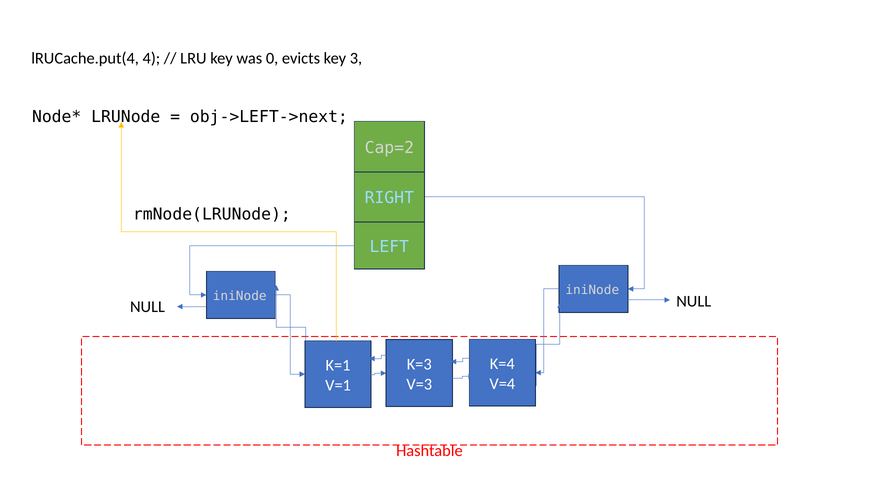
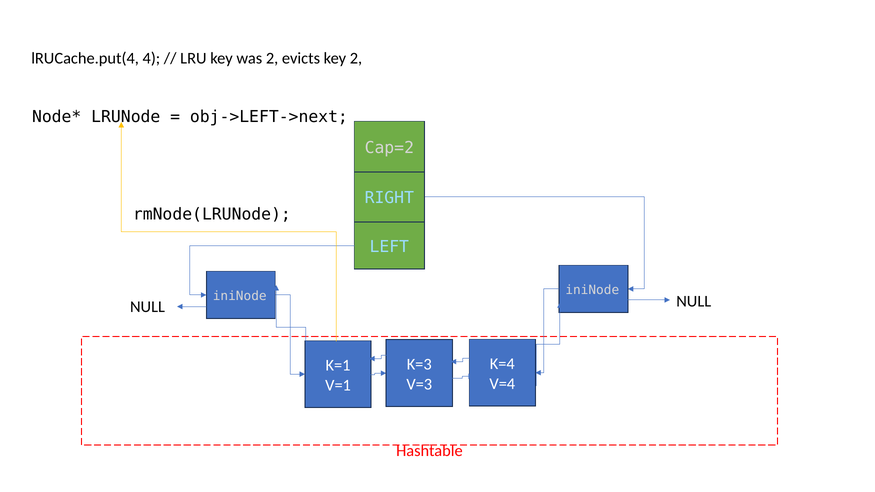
was 0: 0 -> 2 (272, 59)
key 3: 3 -> 2 (356, 59)
